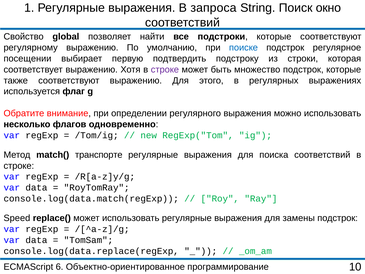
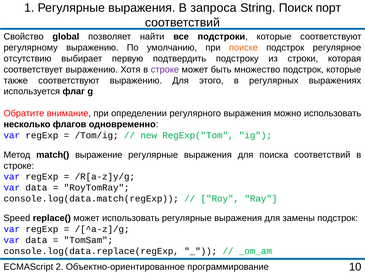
окно: окно -> порт (328, 8)
поиске colour: blue -> orange (243, 48)
посещении: посещении -> отсутствию (28, 59)
транспорте: транспорте -> выражение (99, 155)
6: 6 -> 2 (60, 267)
